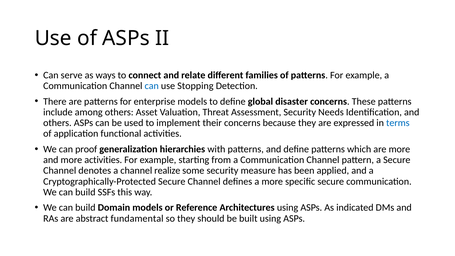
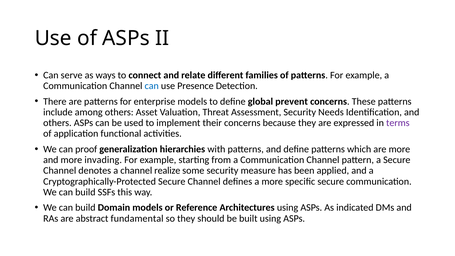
Stopping: Stopping -> Presence (195, 86)
disaster: disaster -> prevent (292, 101)
terms colour: blue -> purple (398, 123)
more activities: activities -> invading (103, 160)
